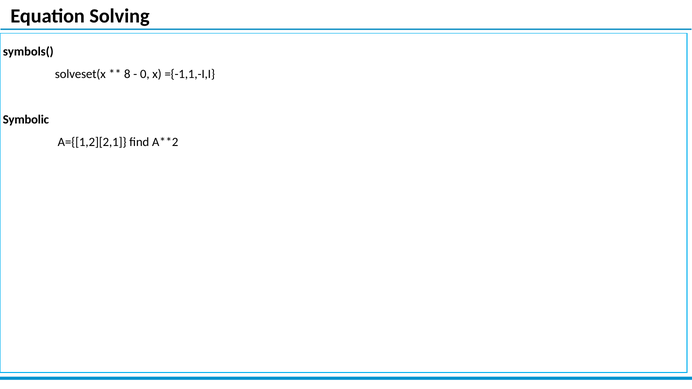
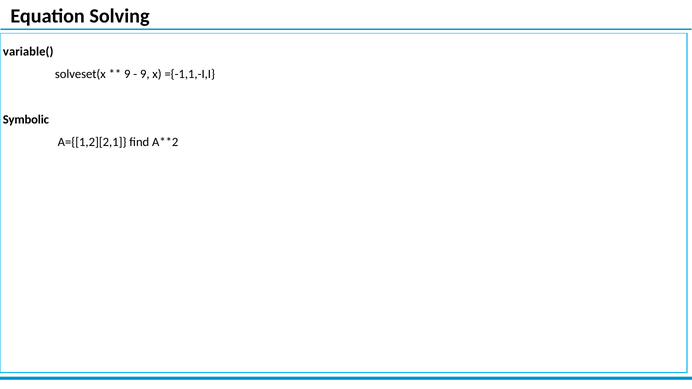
symbols(: symbols( -> variable( (28, 52)
8: 8 -> 9 (127, 74)
0: 0 -> 9 (145, 74)
